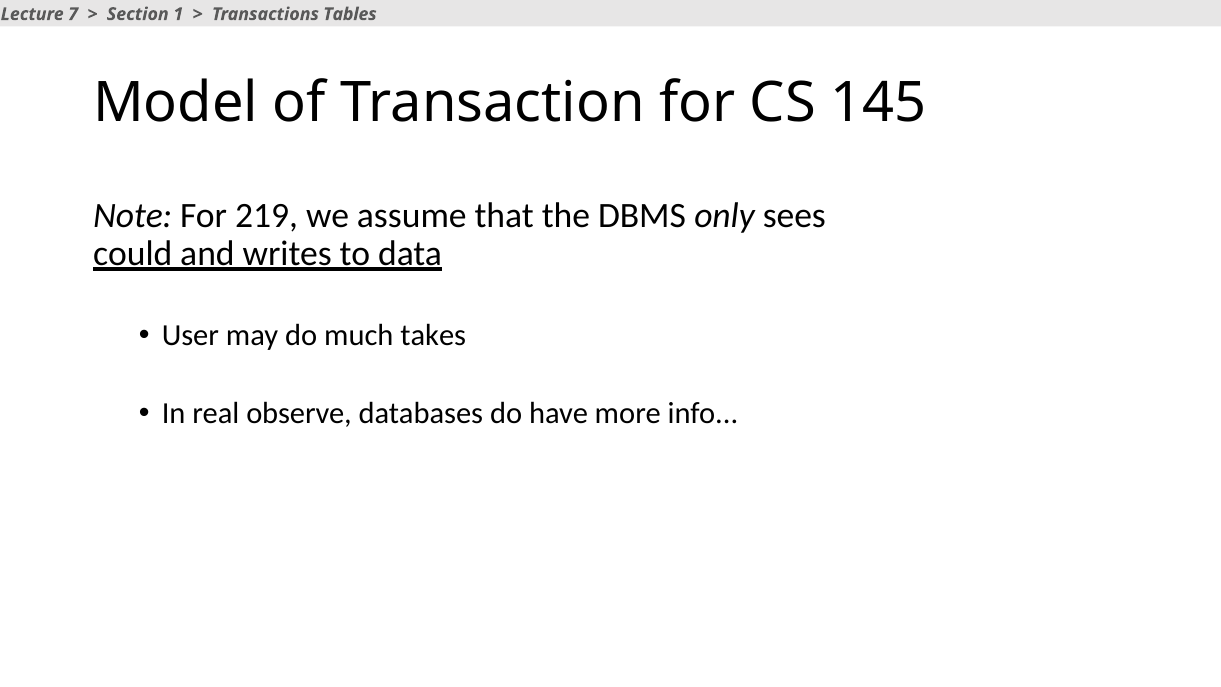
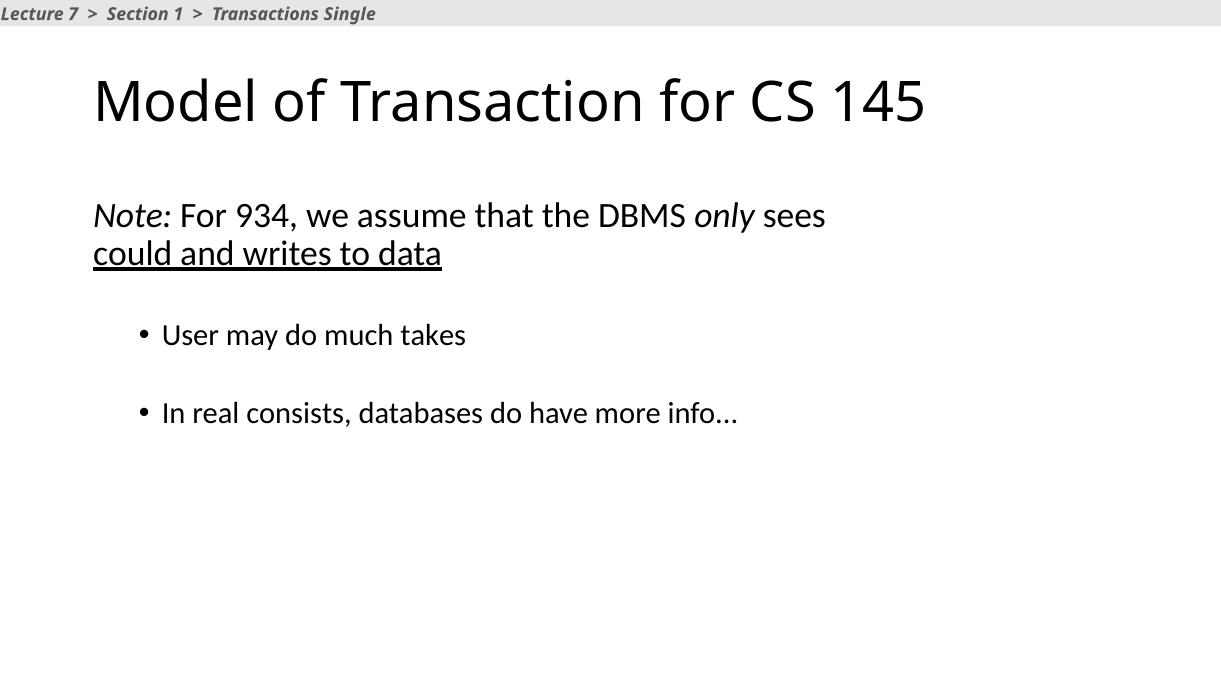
Tables: Tables -> Single (350, 14)
219: 219 -> 934 (267, 215)
observe: observe -> consists (299, 414)
